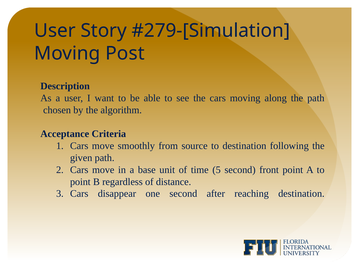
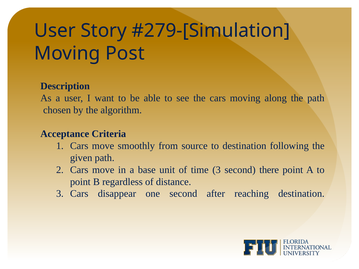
time 5: 5 -> 3 (217, 170)
front: front -> there (269, 170)
